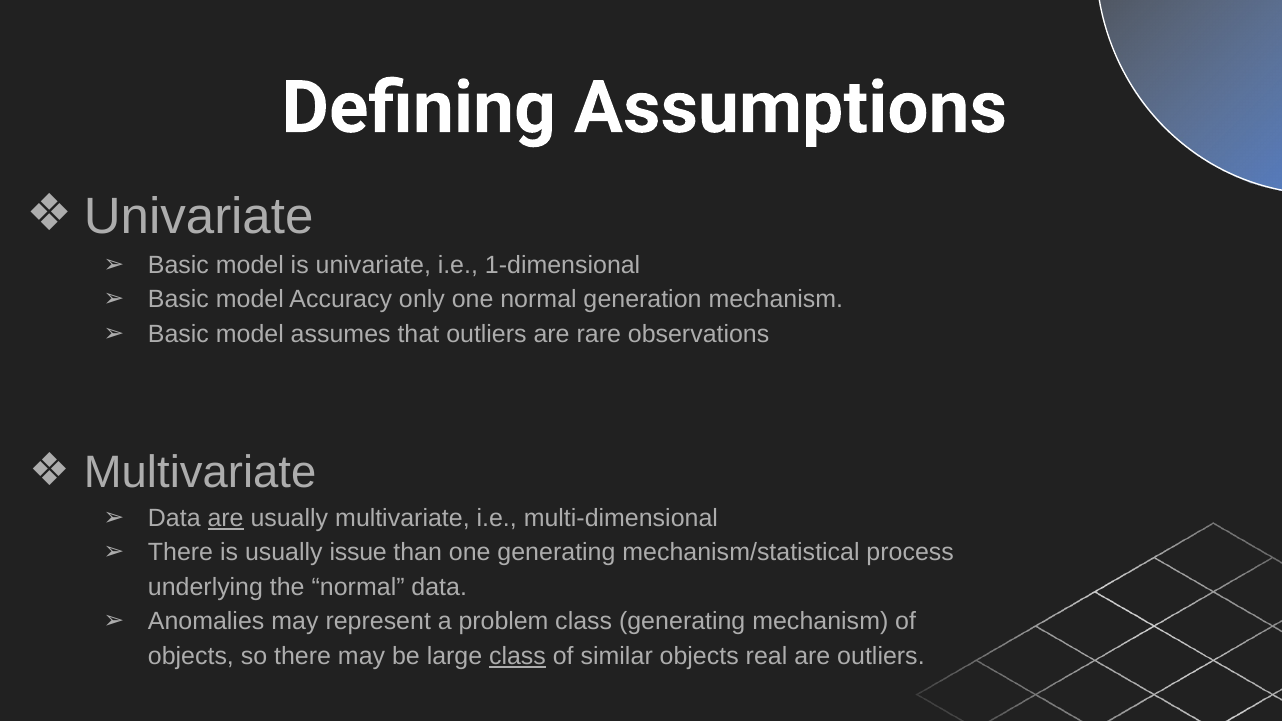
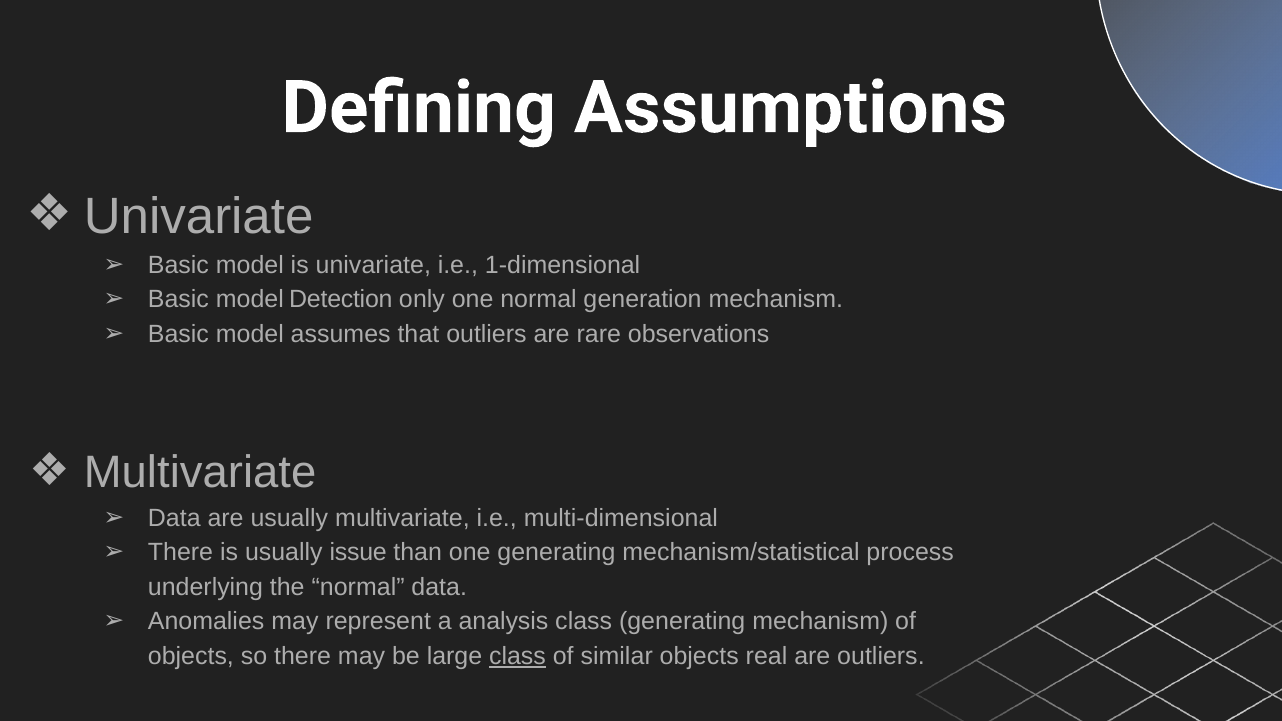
Accuracy: Accuracy -> Detection (341, 300)
are underline: present -> none (226, 518)
problem: problem -> analysis (504, 622)
